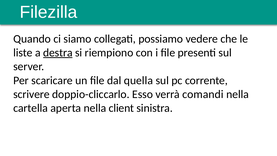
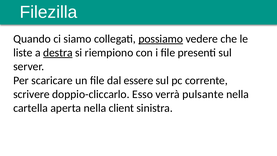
possiamo underline: none -> present (161, 39)
quella: quella -> essere (139, 80)
comandi: comandi -> pulsante (203, 94)
